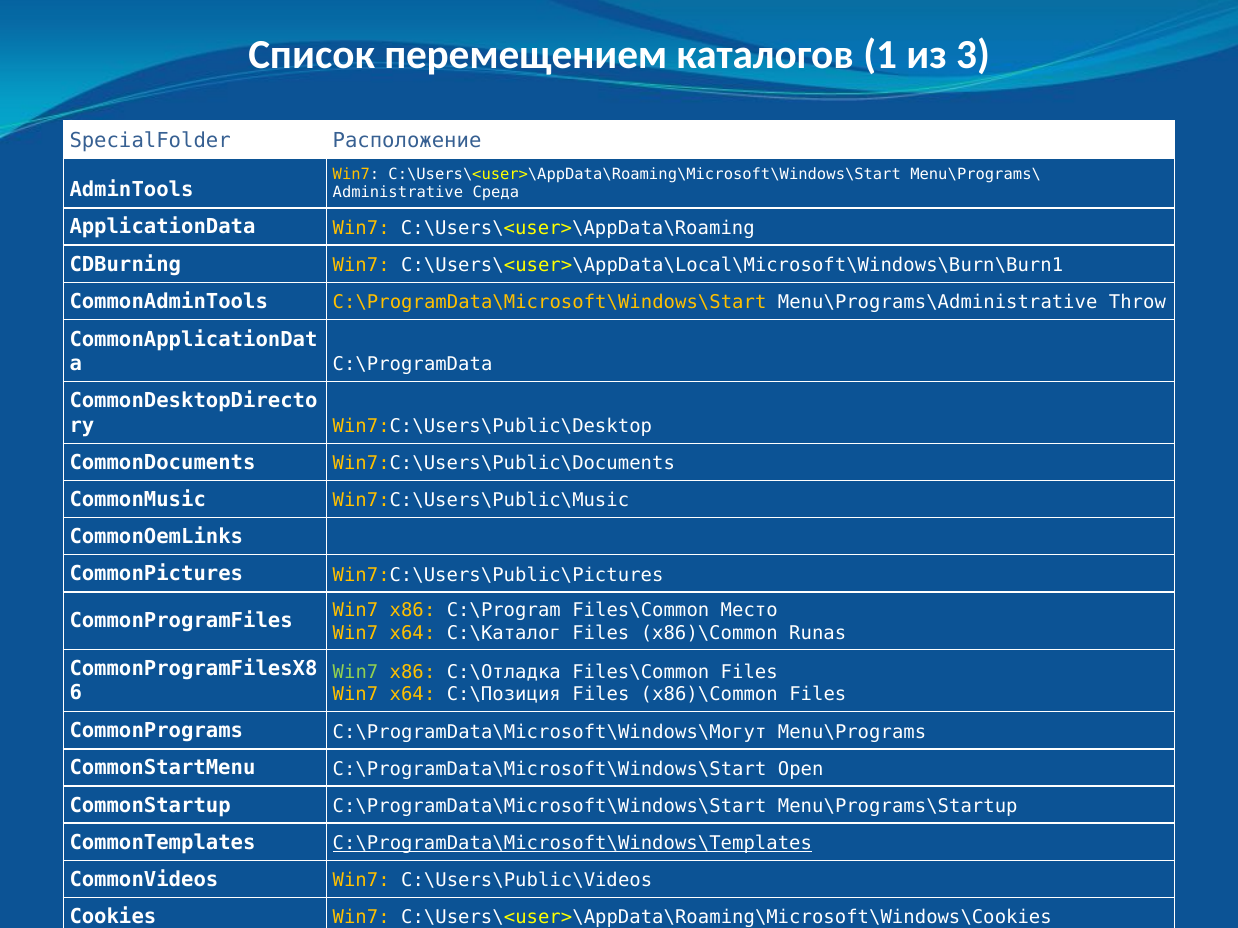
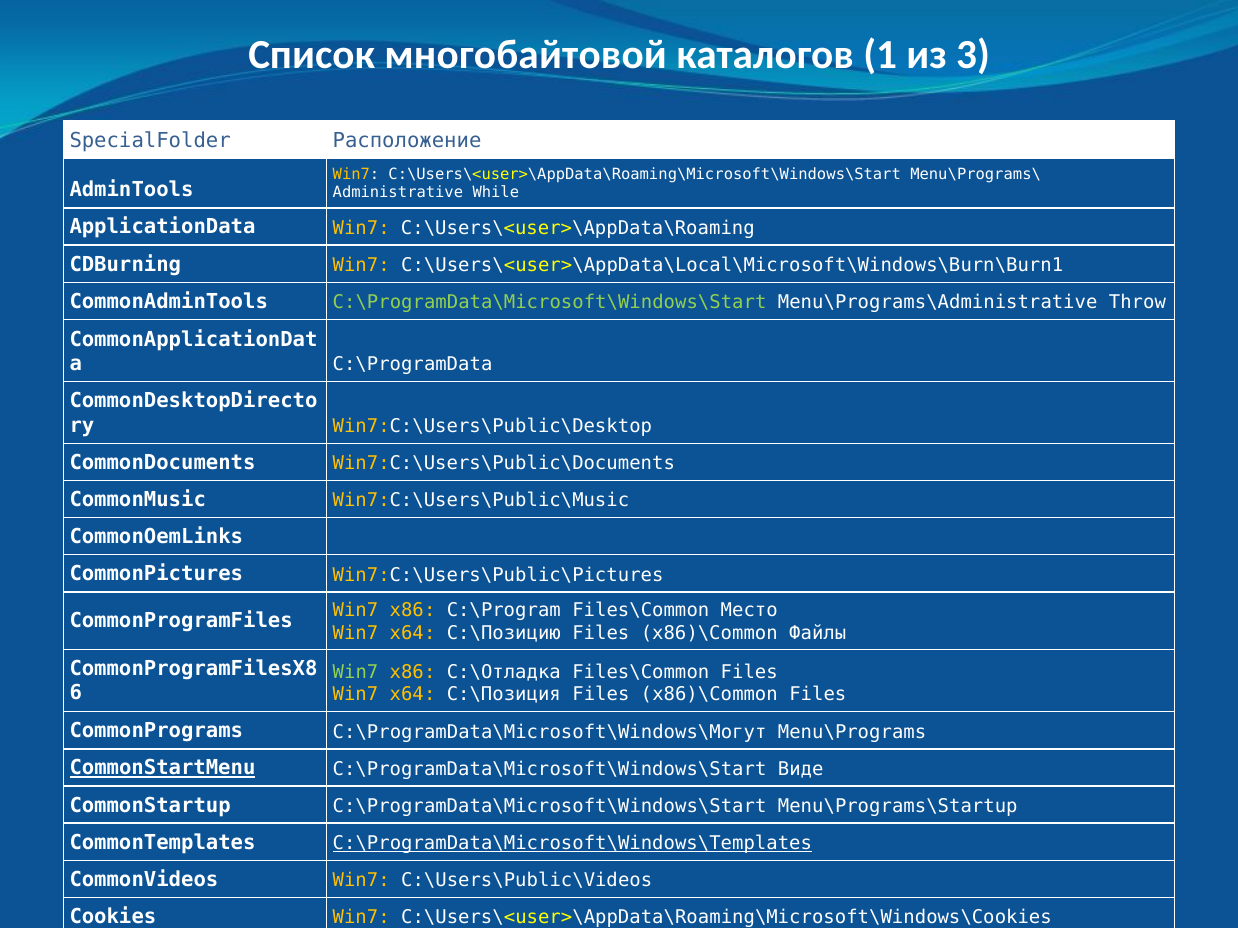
перемещением: перемещением -> многобайтовой (526, 55)
Среда: Среда -> While (496, 193)
C:\ProgramData\Microsoft\Windows\Start colour: yellow -> light green (550, 303)
C:\Каталог: C:\Каталог -> C:\Позицию (504, 633)
Runas: Runas -> Файлы (818, 633)
CommonStartMenu underline: none -> present (162, 768)
Open: Open -> Виде (801, 769)
